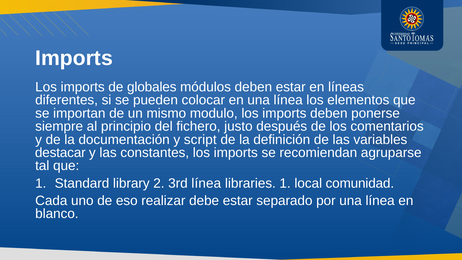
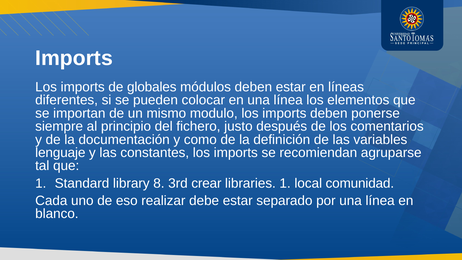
script: script -> como (200, 139)
destacar: destacar -> lenguaje (60, 153)
2: 2 -> 8 (159, 183)
3rd línea: línea -> crear (206, 183)
